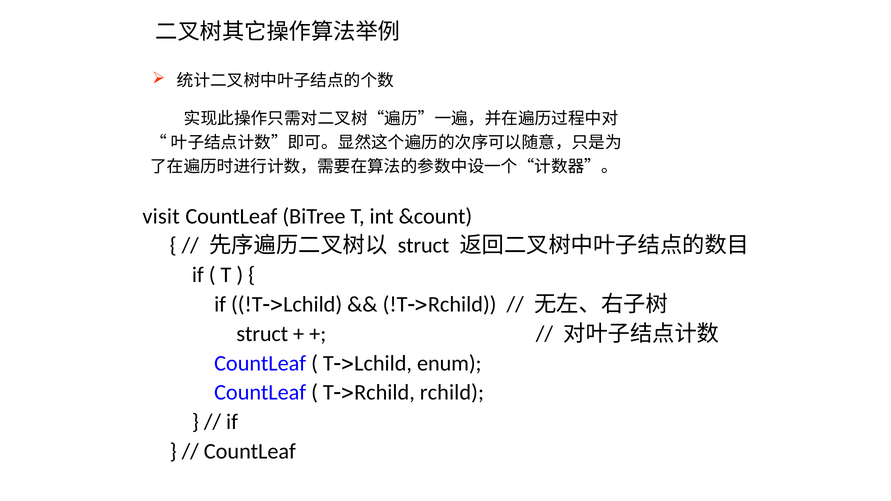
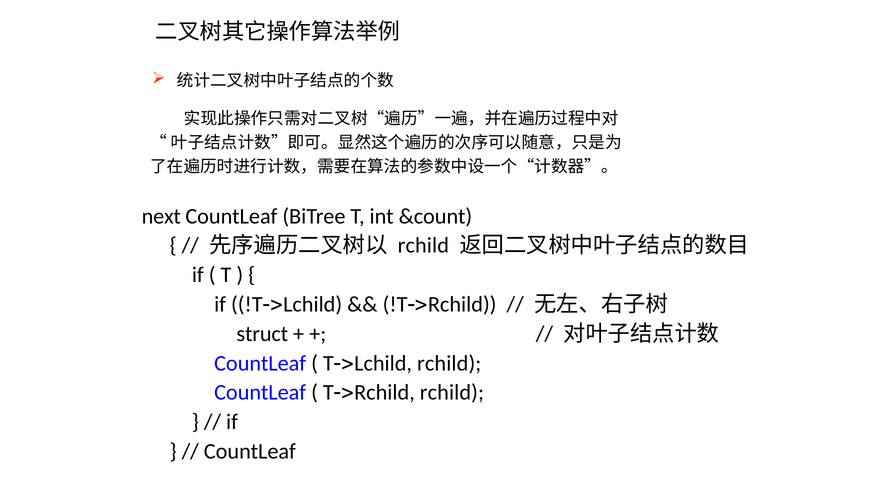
visit: visit -> next (161, 216)
struct: struct -> rchild (423, 246)
TLchild enum: enum -> rchild (449, 363)
